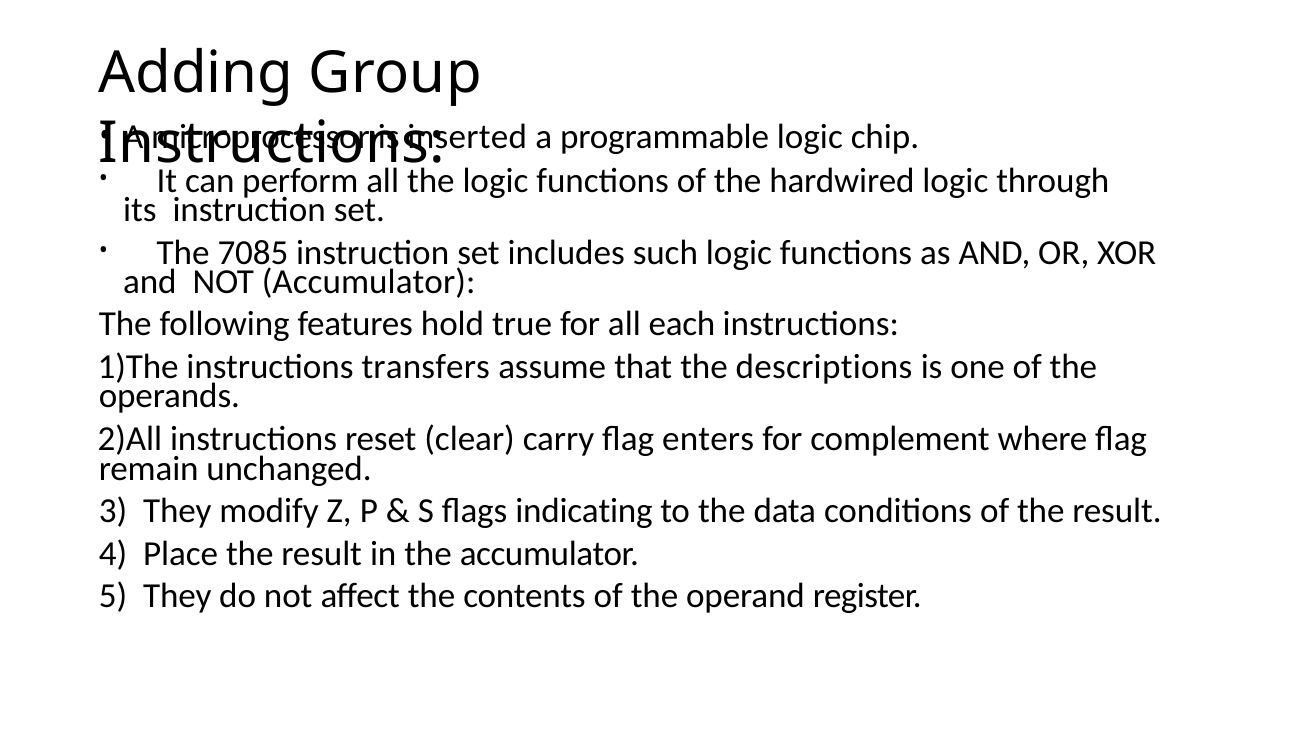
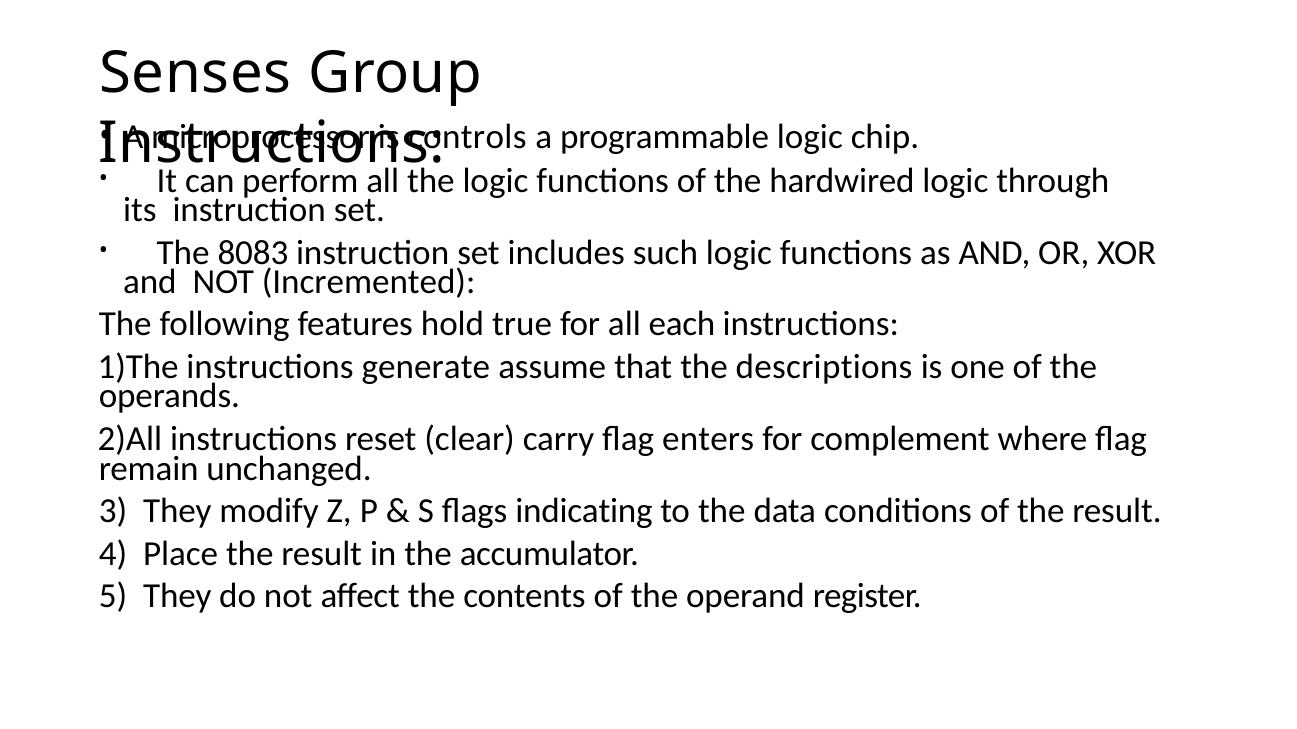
Adding: Adding -> Senses (195, 74)
inserted: inserted -> controls (467, 137)
7085: 7085 -> 8083 (253, 253)
NOT Accumulator: Accumulator -> Incremented (369, 282)
transfers: transfers -> generate (426, 367)
